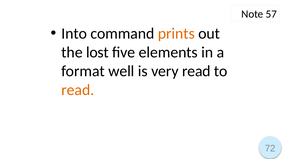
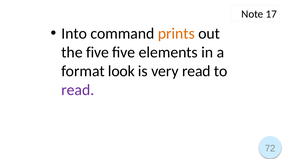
57: 57 -> 17 (271, 14)
the lost: lost -> five (97, 52)
well: well -> look (121, 71)
read colour: orange -> purple (78, 90)
